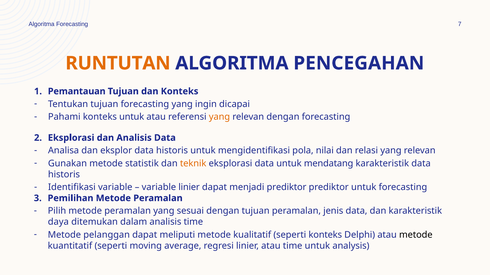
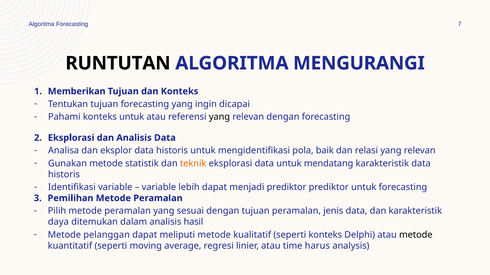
RUNTUTAN colour: orange -> black (118, 63)
PENCEGAHAN: PENCEGAHAN -> MENGURANGI (359, 63)
Pemantauan: Pemantauan -> Memberikan (77, 91)
yang colour: orange -> black (219, 117)
nilai: nilai -> baik (325, 151)
variable linier: linier -> lebih (189, 188)
analisis time: time -> hasil (193, 222)
time untuk: untuk -> harus (317, 246)
